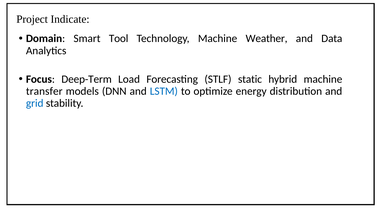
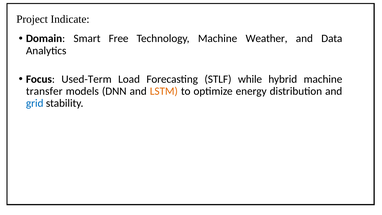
Tool: Tool -> Free (119, 39)
Deep-Term: Deep-Term -> Used-Term (87, 79)
static: static -> while (250, 79)
LSTM colour: blue -> orange (164, 91)
